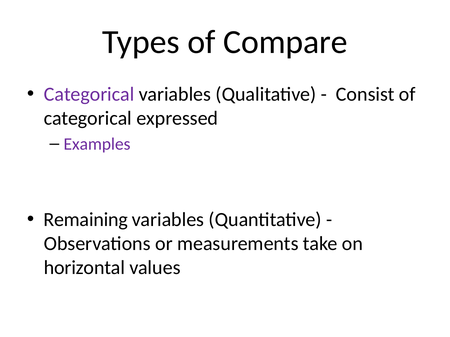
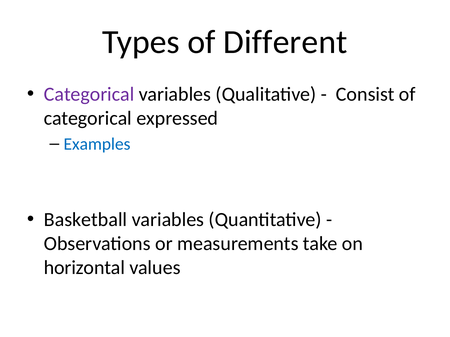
Compare: Compare -> Different (285, 42)
Examples colour: purple -> blue (97, 144)
Remaining: Remaining -> Basketball (86, 220)
